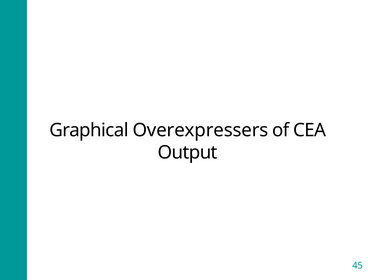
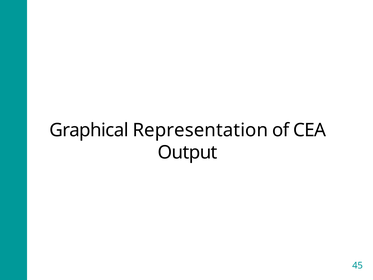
Overexpressers: Overexpressers -> Representation (200, 130)
